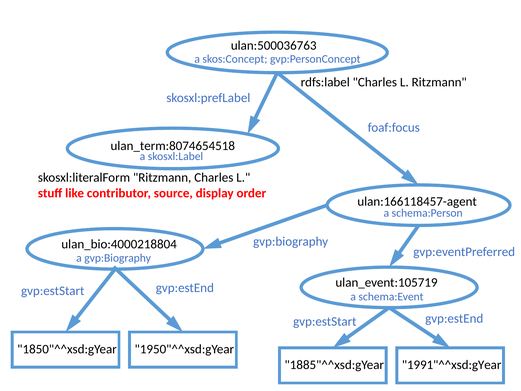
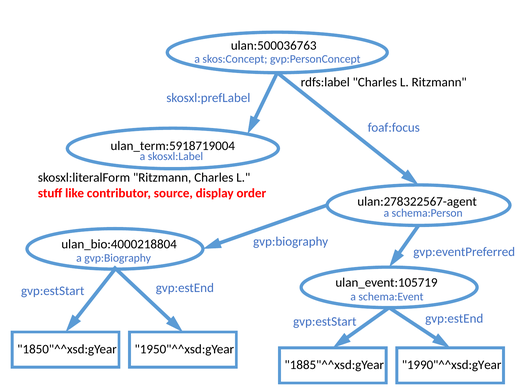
ulan_term:8074654518: ulan_term:8074654518 -> ulan_term:5918719004 (173, 146)
ulan:166118457-agent: ulan:166118457-agent -> ulan:278322567-agent (417, 201)
1991"^^xsd:gYear: 1991"^^xsd:gYear -> 1990"^^xsd:gYear (452, 365)
